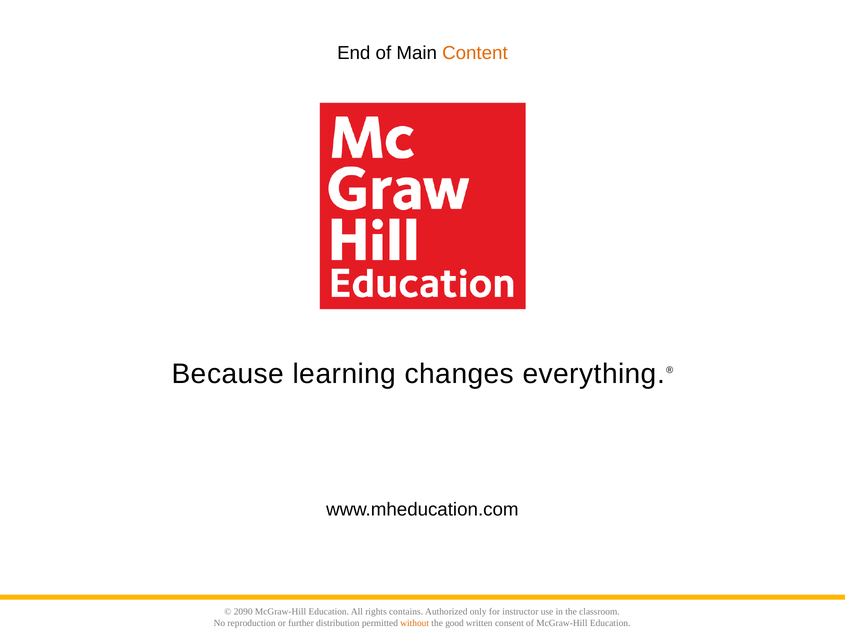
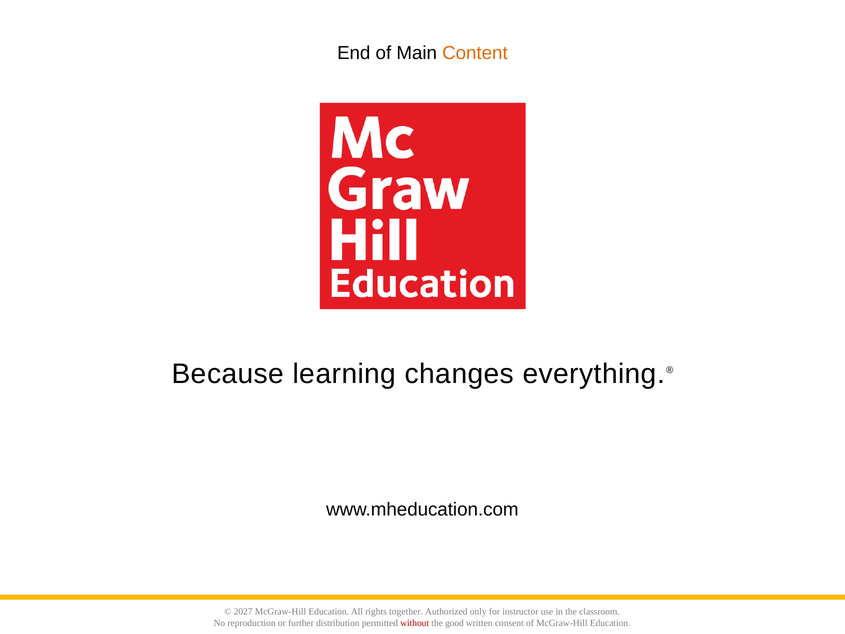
2090: 2090 -> 2027 (243, 612)
contains: contains -> together (406, 612)
without colour: orange -> red (415, 623)
